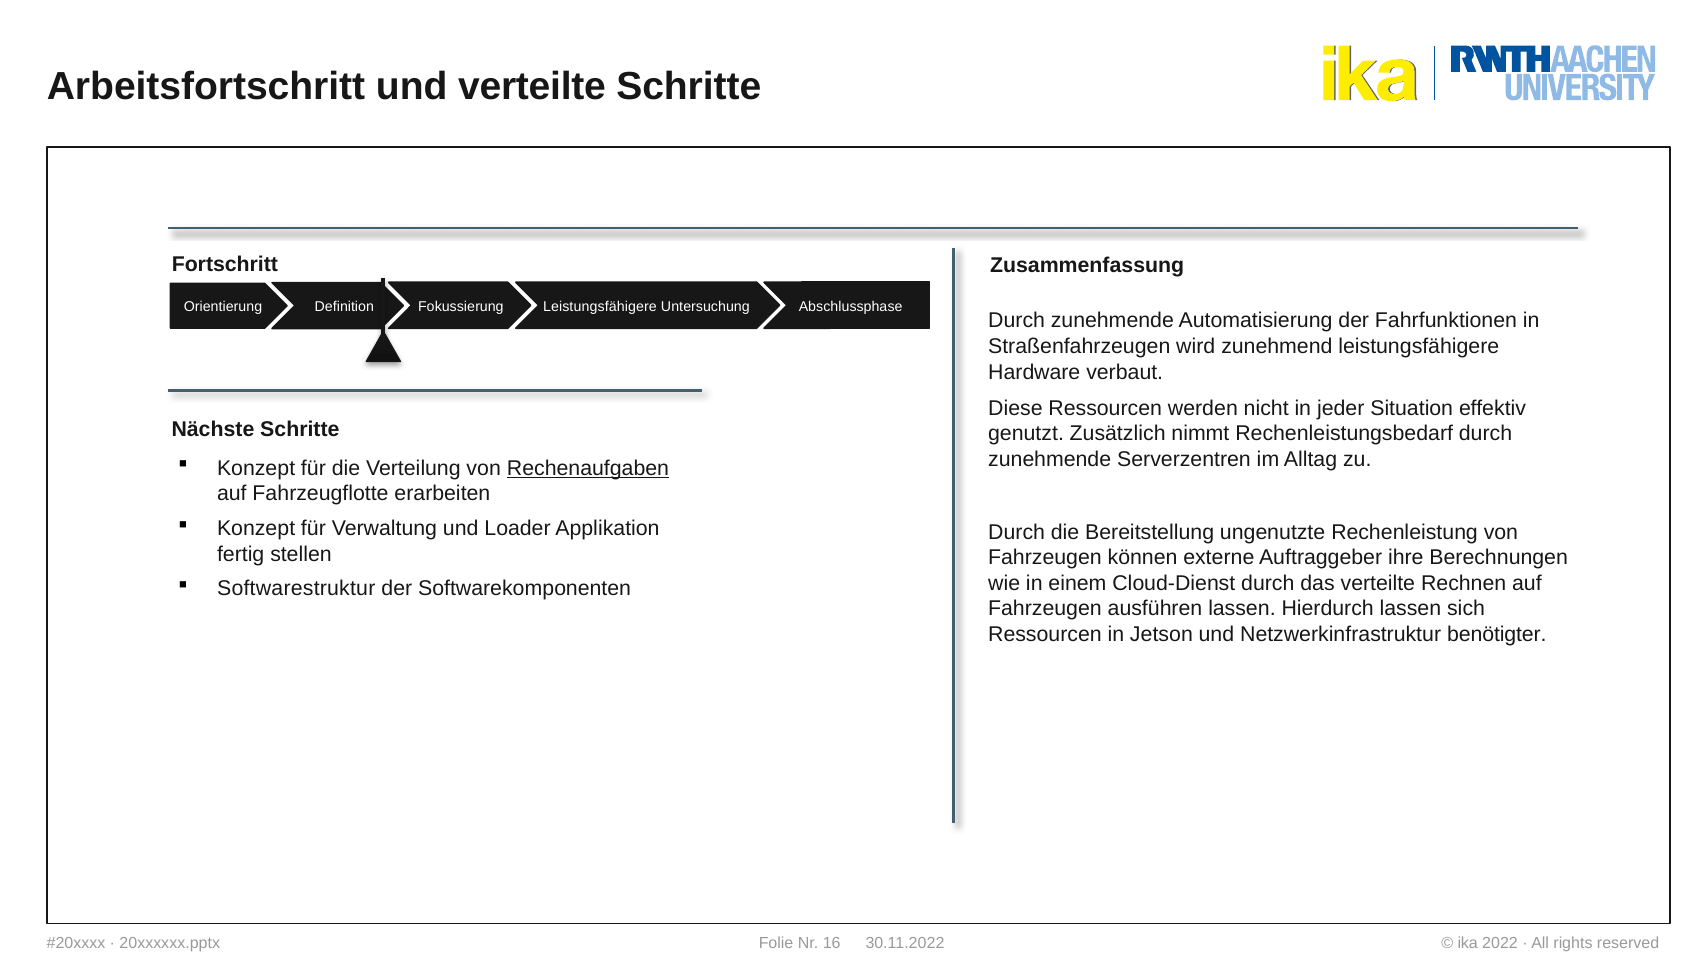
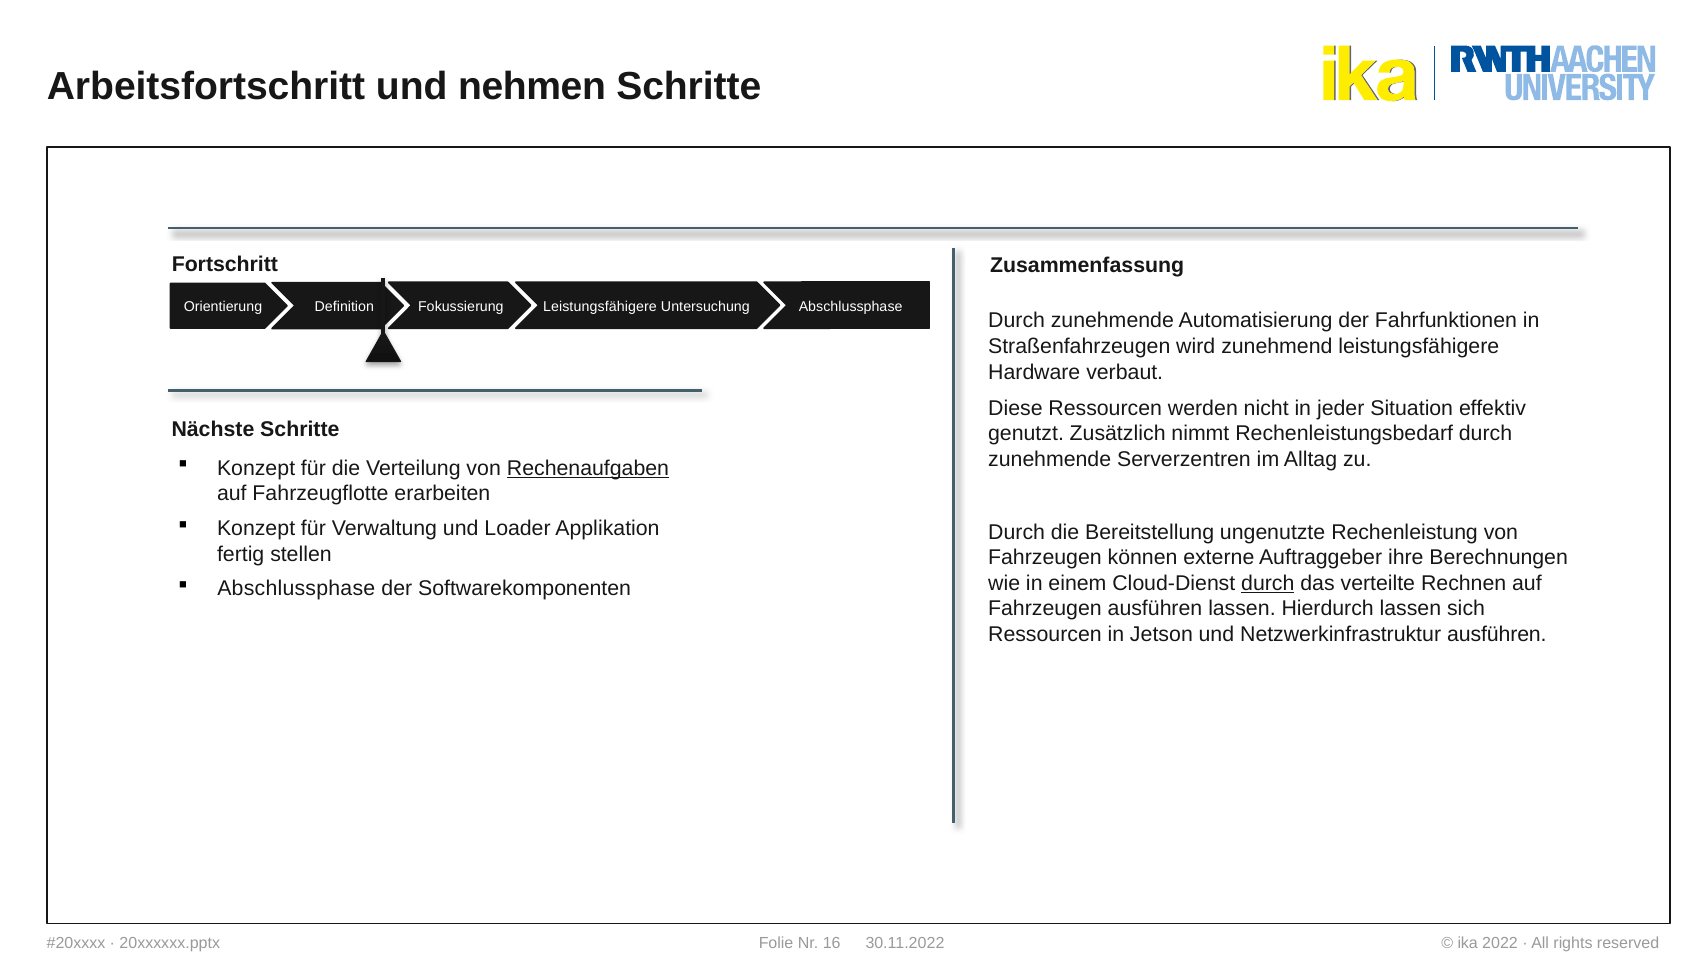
und verteilte: verteilte -> nehmen (532, 87)
durch underline: none -> present (1268, 583)
Softwarestruktur: Softwarestruktur -> Abschlussphase (296, 588)
Netzwerkinfrastruktur benötigter: benötigter -> ausführen (1497, 634)
